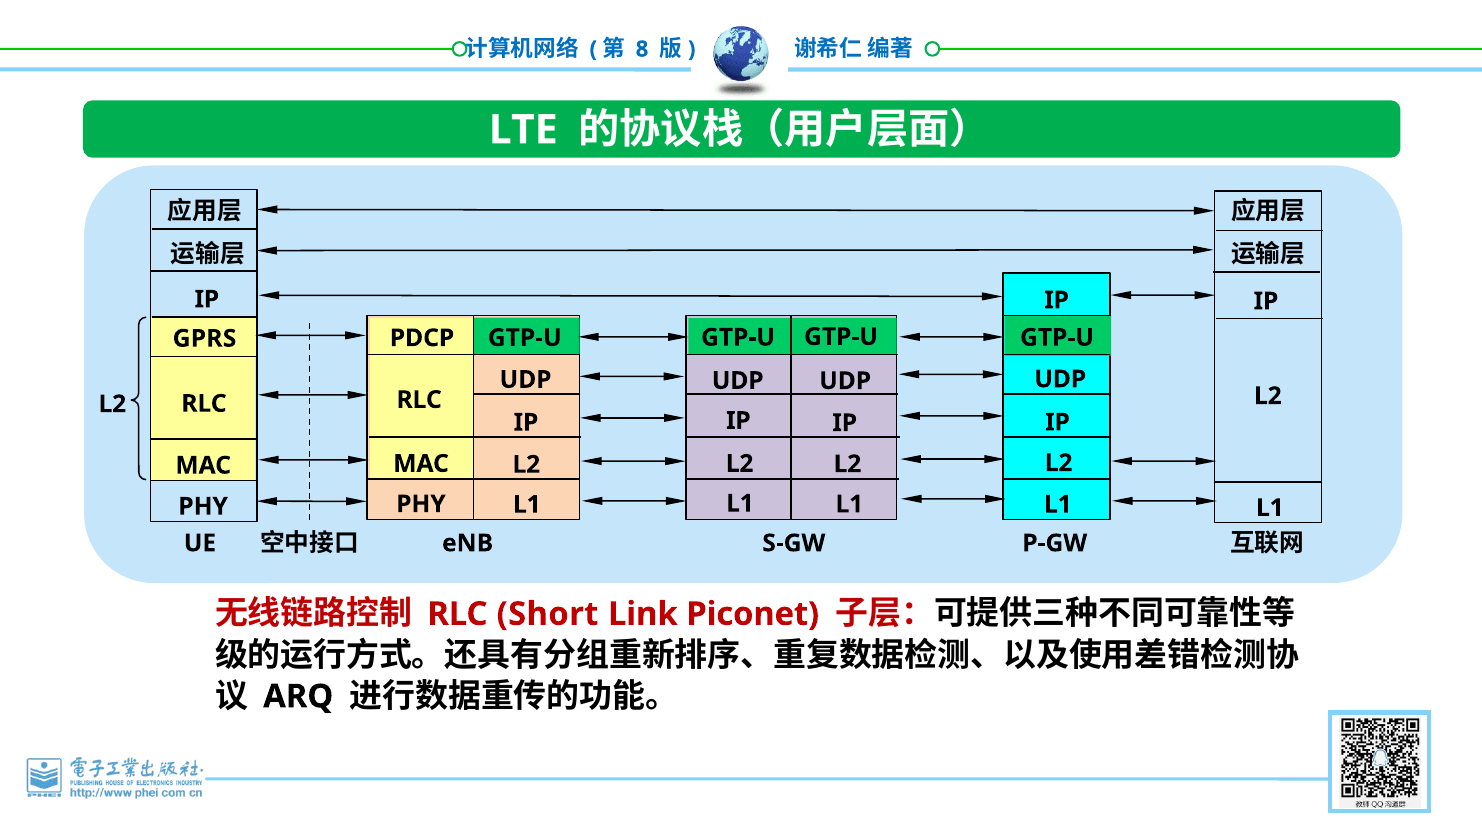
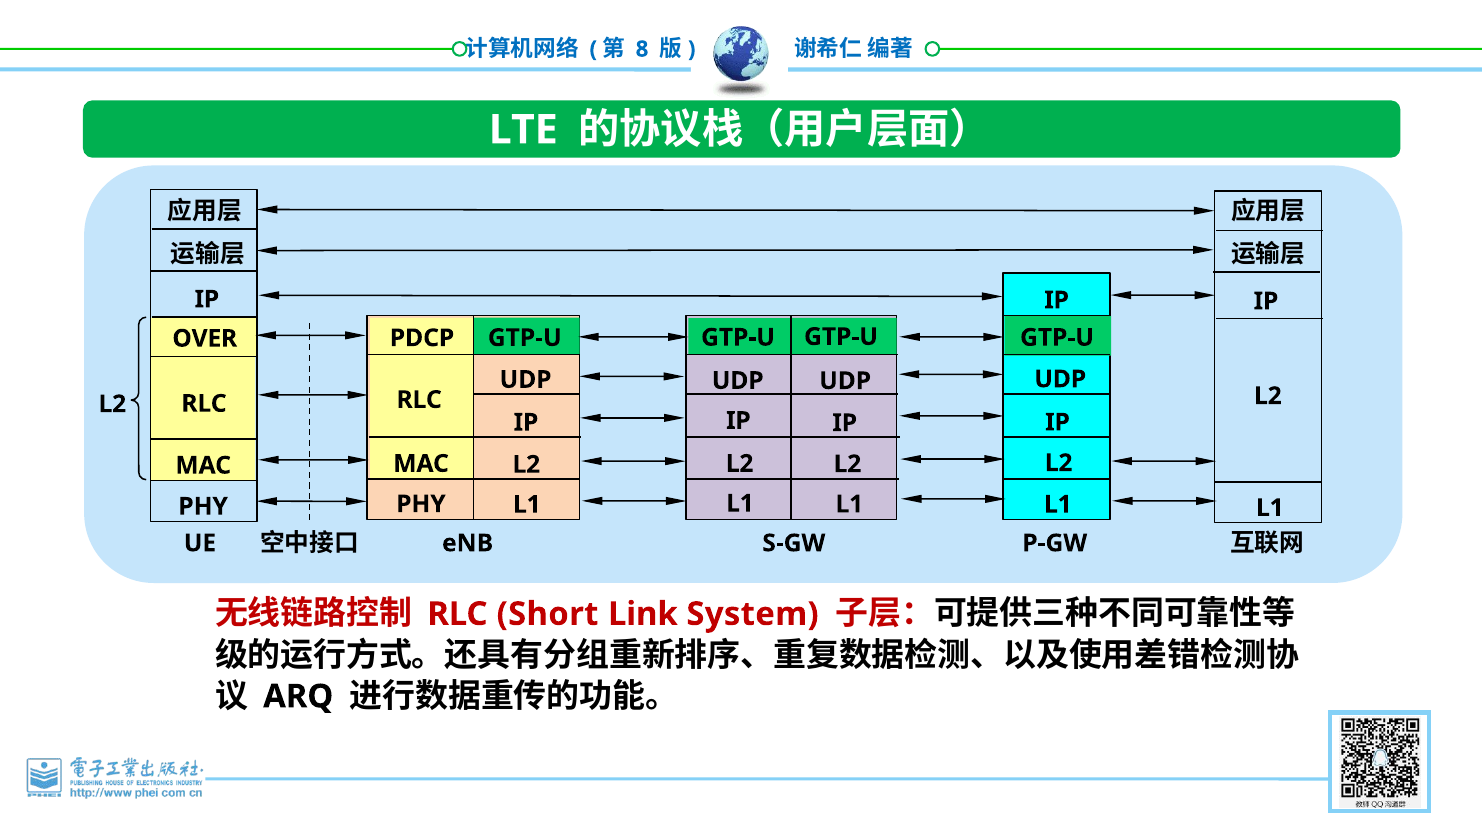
GPRS: GPRS -> OVER (205, 338)
Piconet: Piconet -> System (753, 614)
